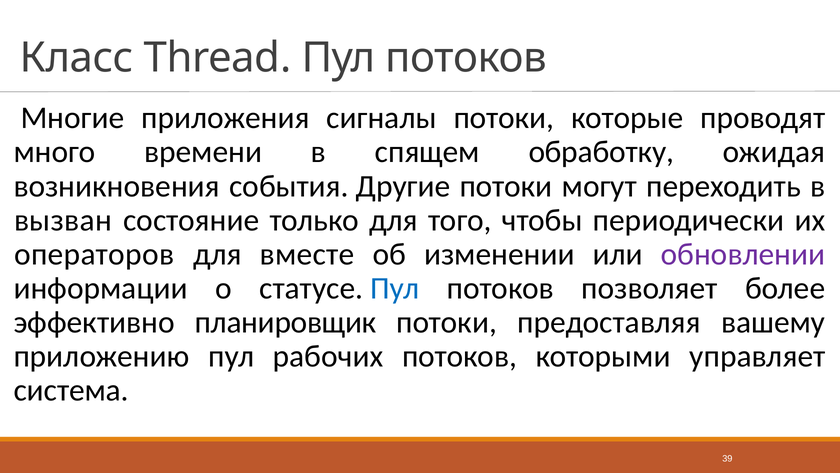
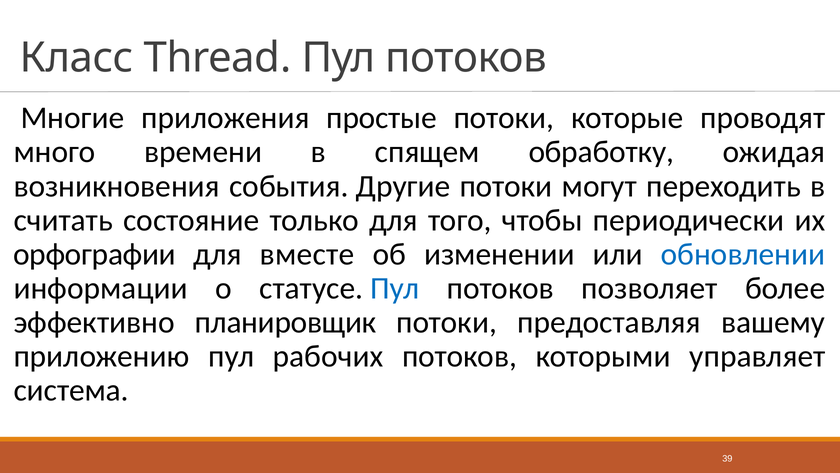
сигналы: сигналы -> простые (382, 118)
вызван: вызван -> считать (63, 220)
операторов: операторов -> орфографии (95, 254)
обновлении colour: purple -> blue (743, 254)
